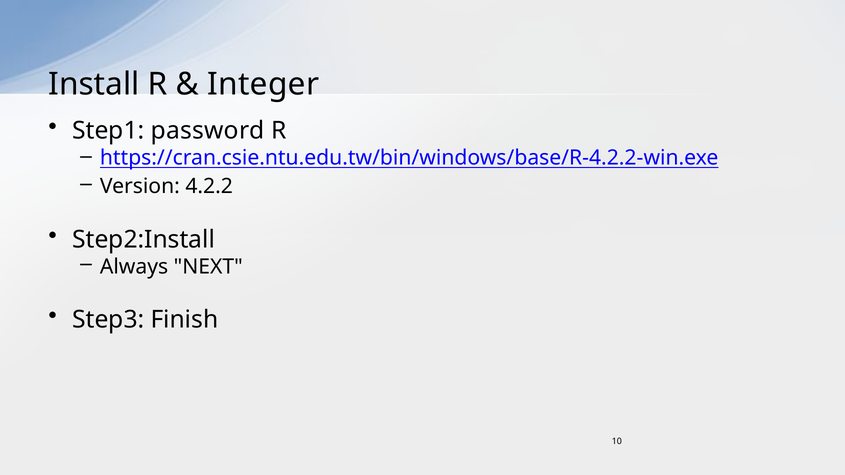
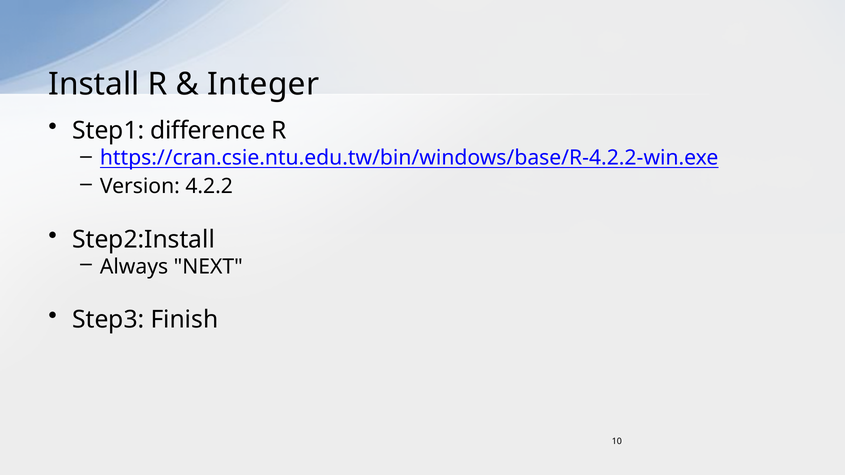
password: password -> difference (208, 131)
